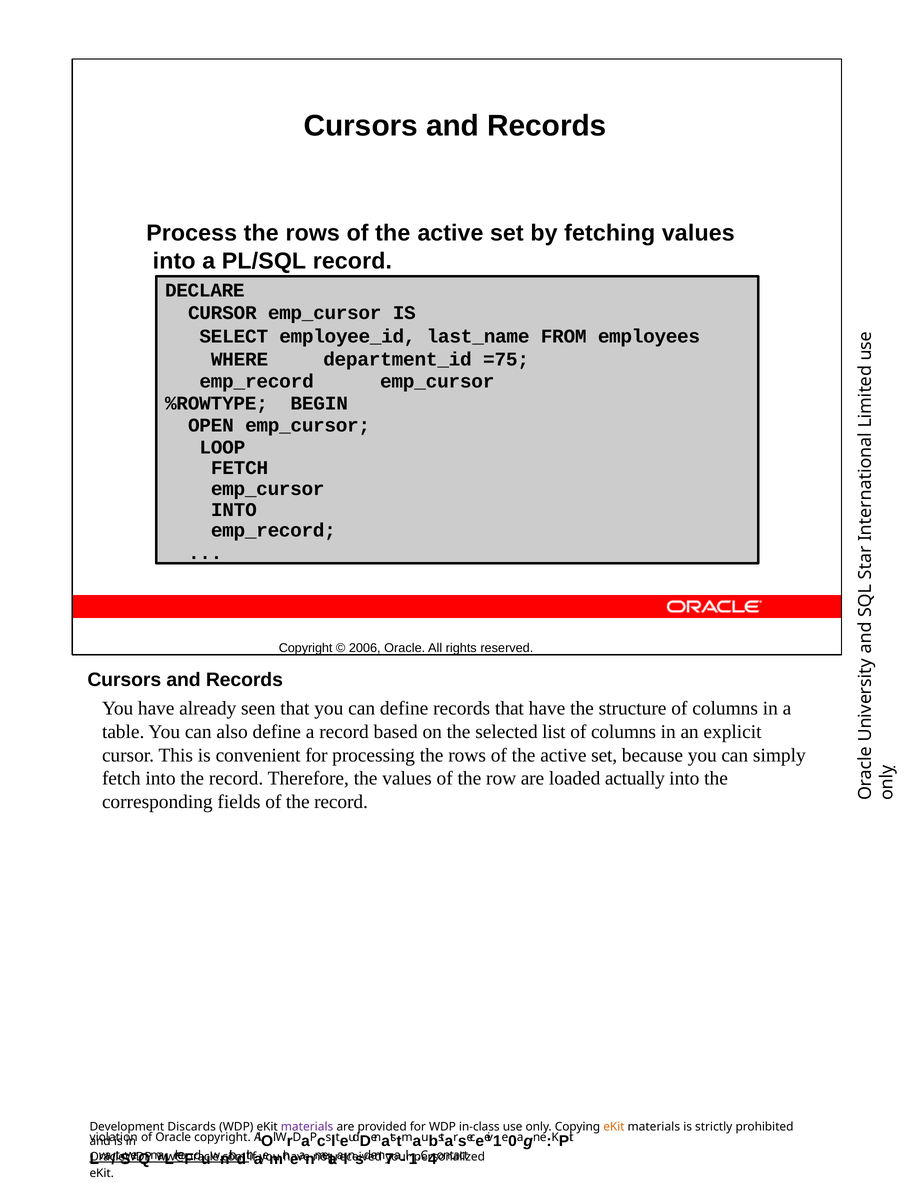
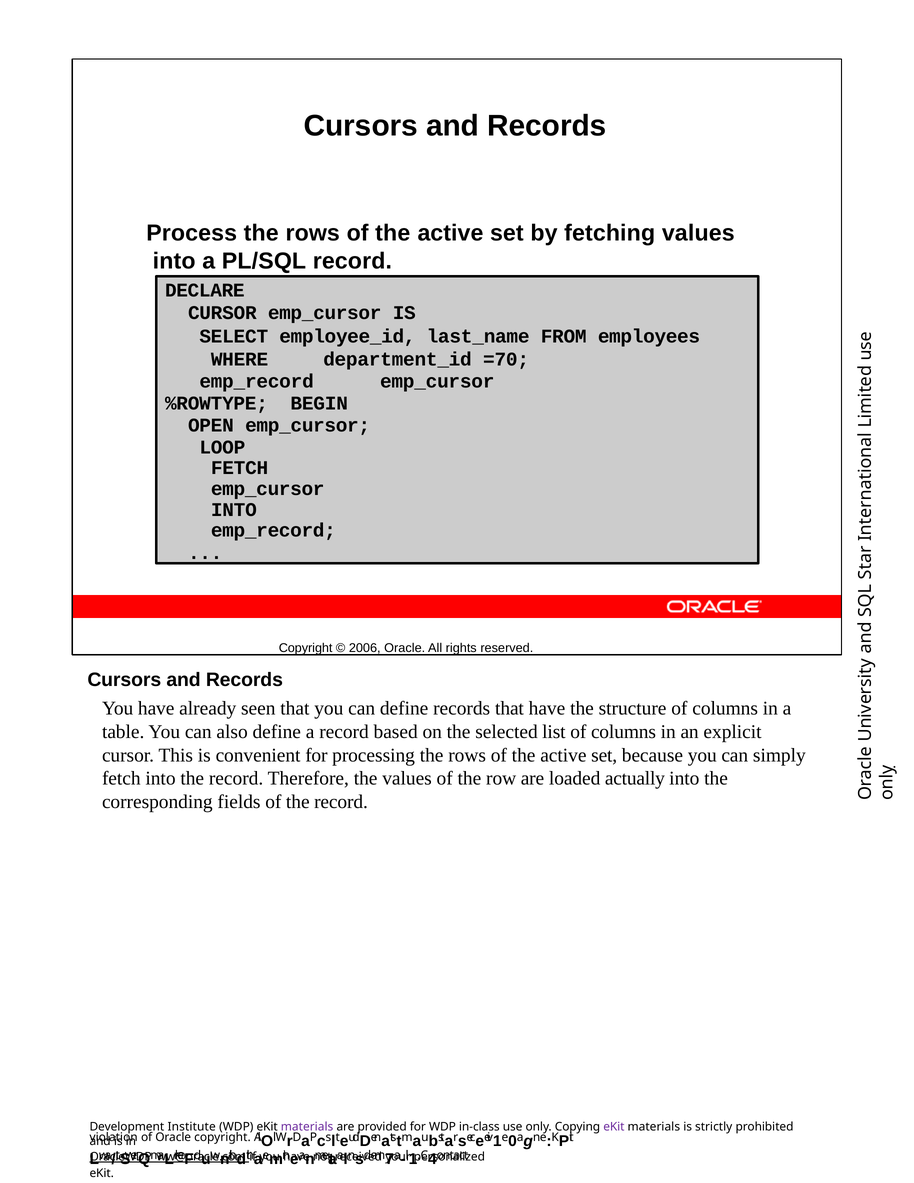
=75: =75 -> =70 (506, 359)
Discards: Discards -> Institute (192, 1127)
eKit colour: orange -> purple (614, 1127)
